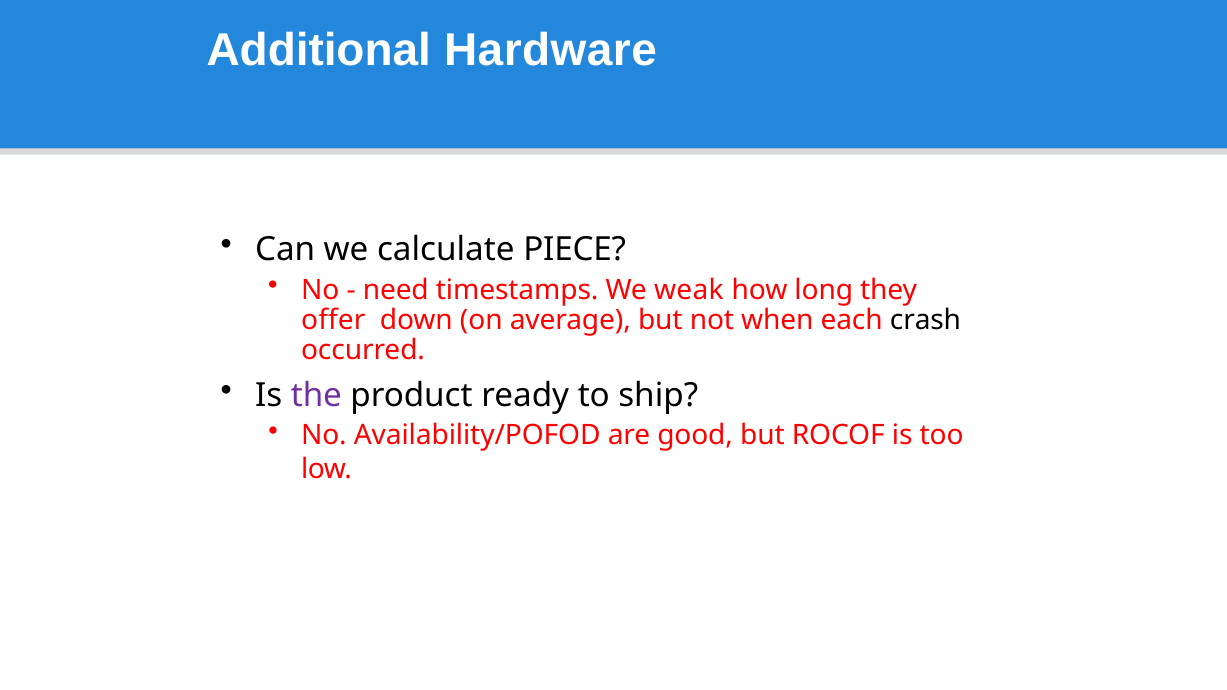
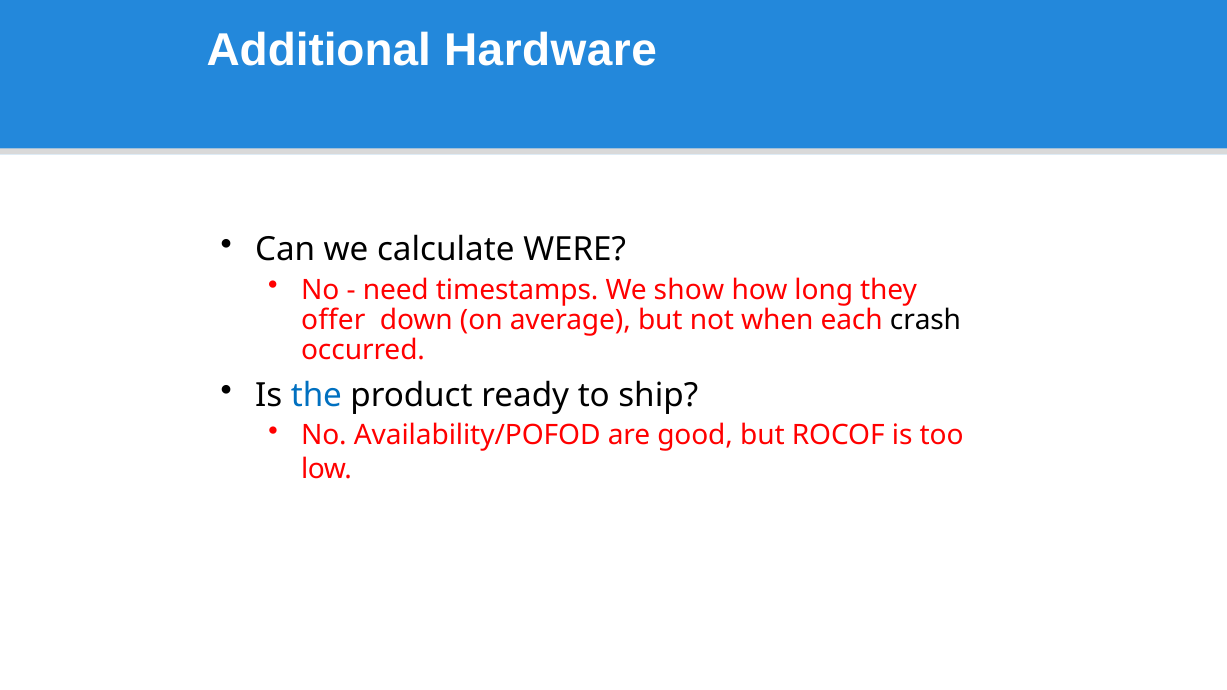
PIECE: PIECE -> WERE (575, 250)
weak: weak -> show (689, 290)
the colour: purple -> blue (316, 396)
